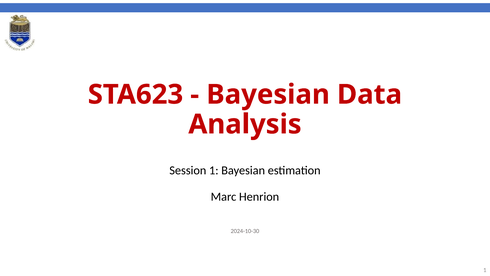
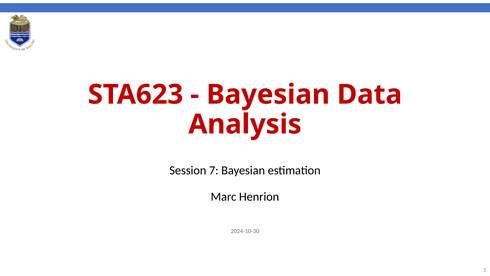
Session 1: 1 -> 7 (214, 170)
